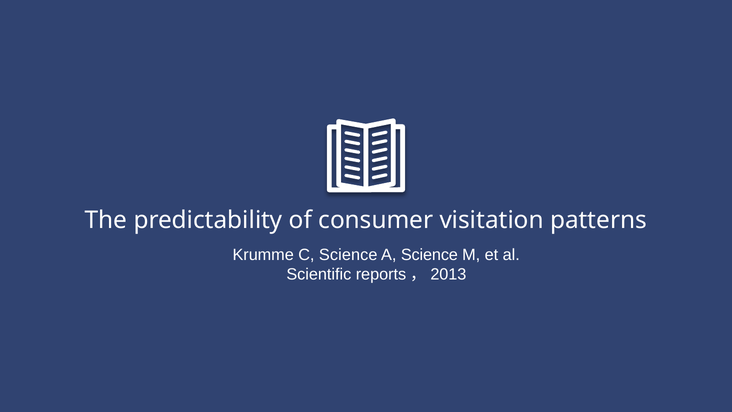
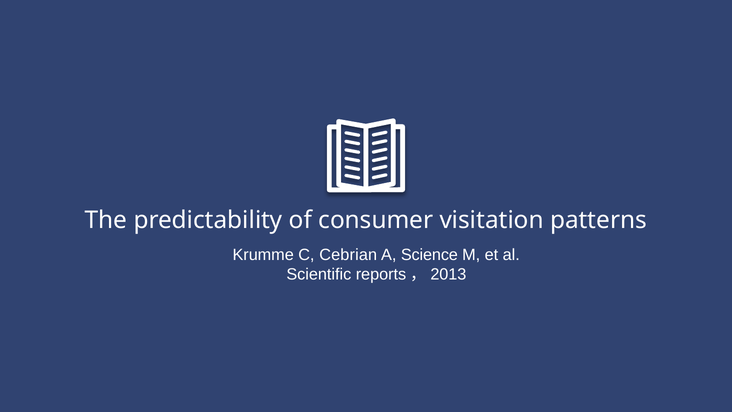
C Science: Science -> Cebrian (348, 255)
